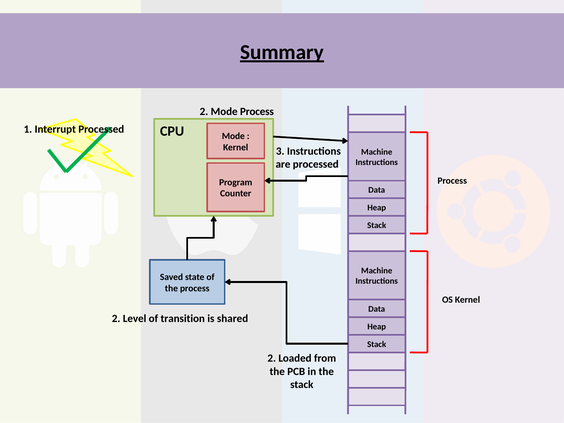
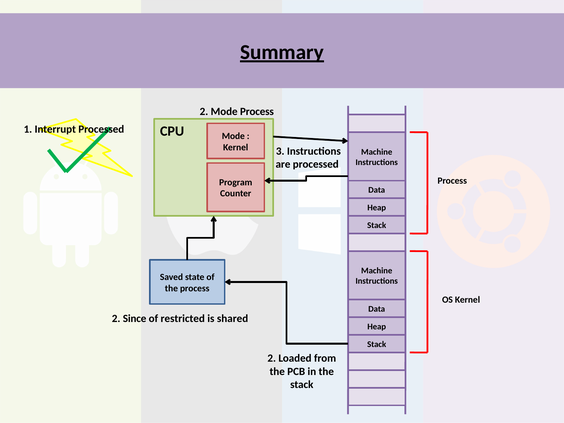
Level: Level -> Since (135, 319)
transition: transition -> restricted (183, 319)
